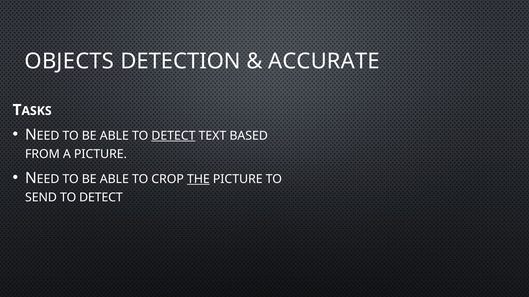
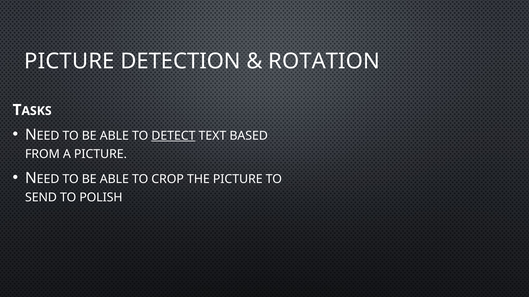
OBJECTS: OBJECTS -> PICTURE (69, 61)
ACCURATE: ACCURATE -> ROTATION (324, 61)
THE underline: present -> none (198, 179)
SEND TO DETECT: DETECT -> POLISH (101, 198)
